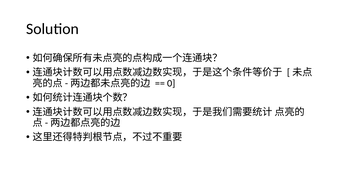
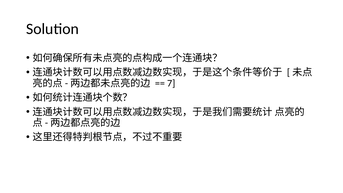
0: 0 -> 7 (171, 83)
